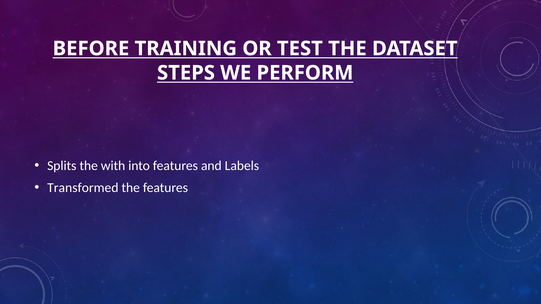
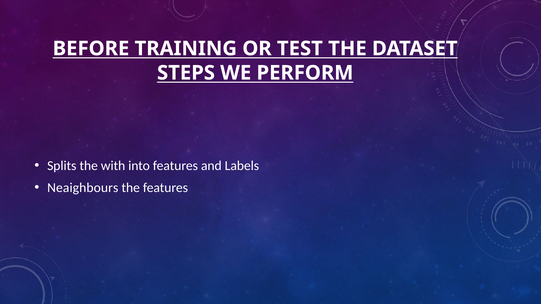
Transformed: Transformed -> Neaighbours (83, 188)
